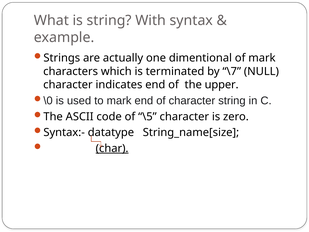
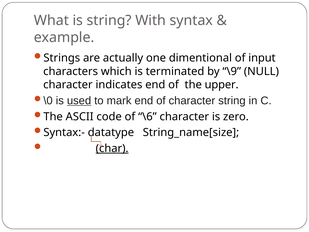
of mark: mark -> input (262, 58)
\7: \7 -> \9 (232, 71)
used underline: none -> present (79, 101)
\5: \5 -> \6 (147, 116)
